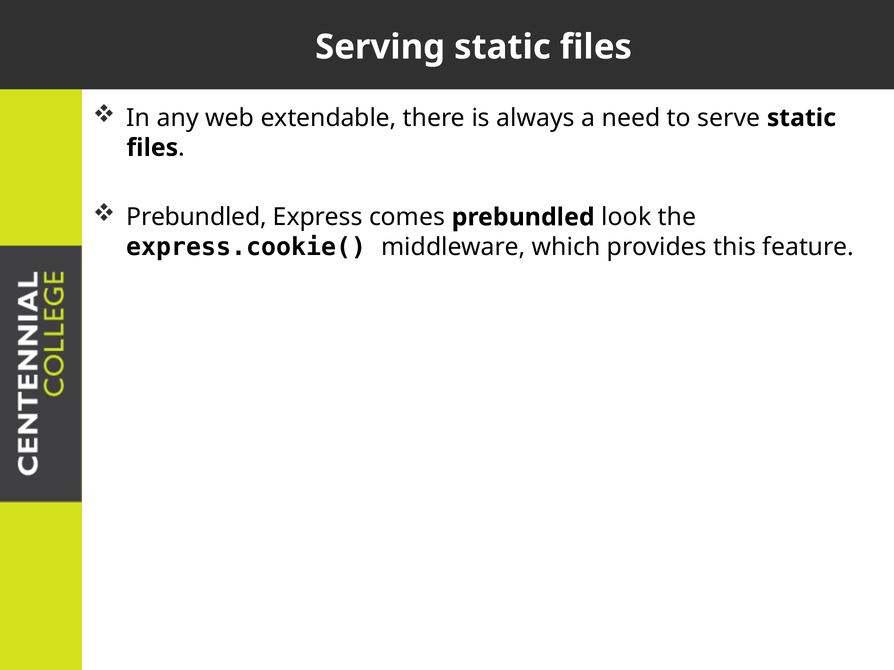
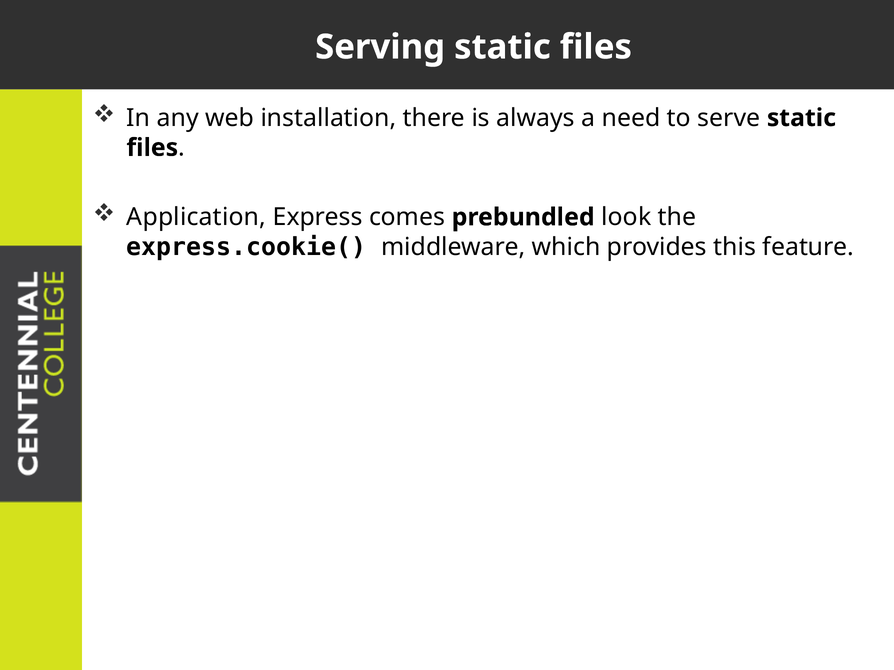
extendable: extendable -> installation (328, 118)
Prebundled: Prebundled -> Application (196, 217)
